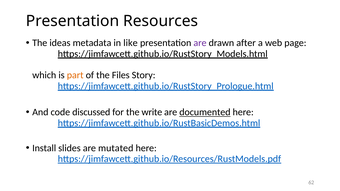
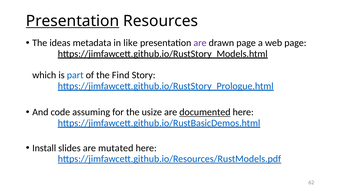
Presentation underline: none -> present (73, 21)
drawn after: after -> page (246, 43)
part colour: orange -> blue (75, 75)
Files: Files -> Find (121, 75)
discussed: discussed -> assuming (91, 112)
write: write -> usize (152, 112)
